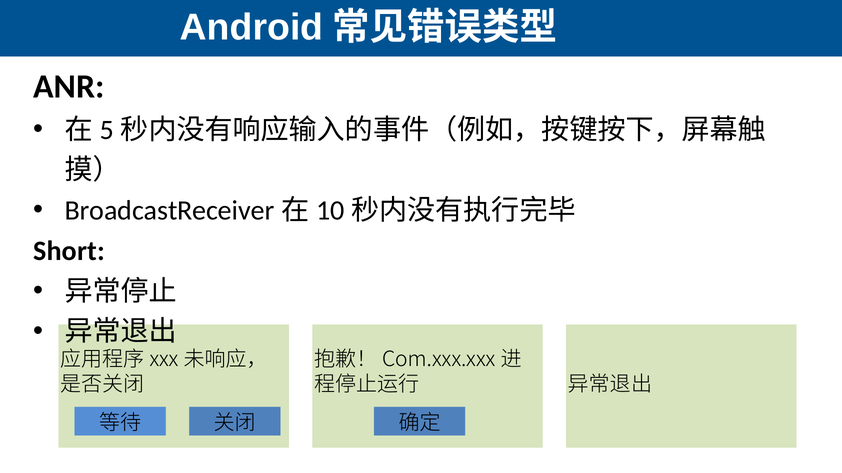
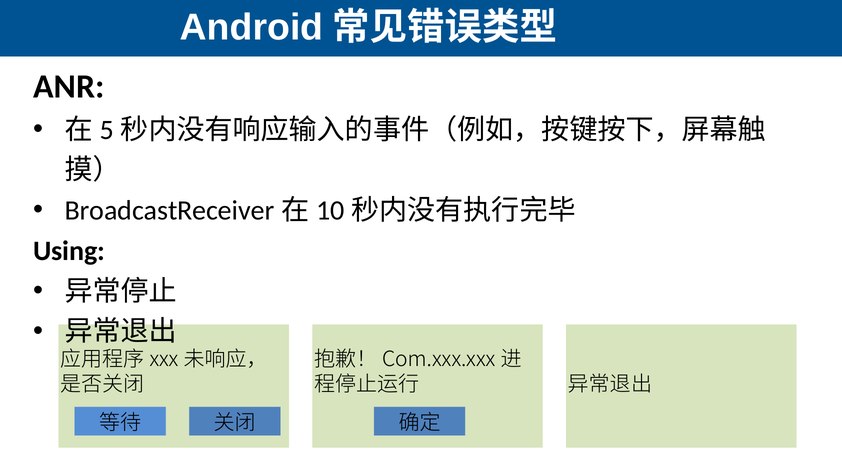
Short: Short -> Using (69, 251)
